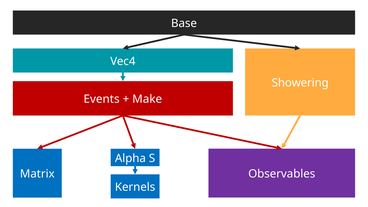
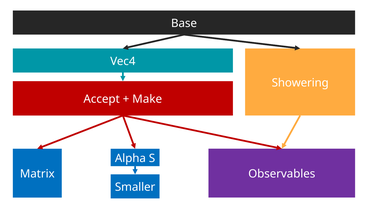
Events: Events -> Accept (102, 99)
Kernels: Kernels -> Smaller (135, 187)
